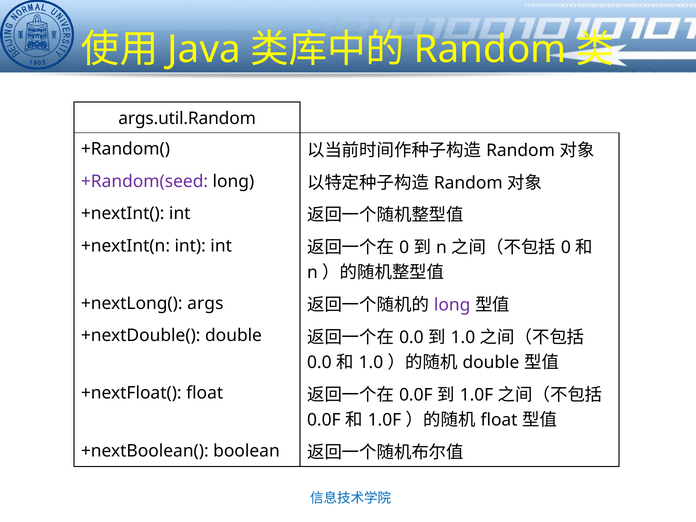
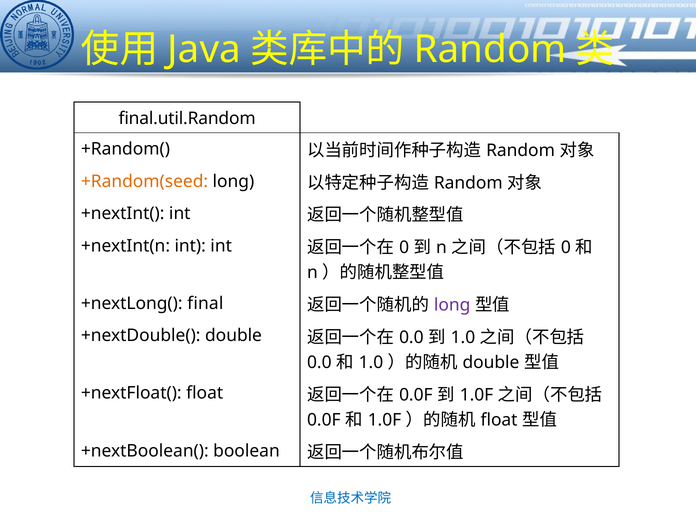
args.util.Random: args.util.Random -> final.util.Random (187, 118)
+Random(seed colour: purple -> orange (145, 181)
args: args -> final (205, 303)
